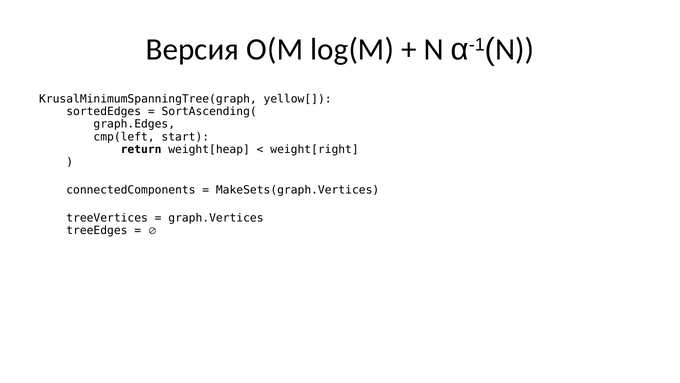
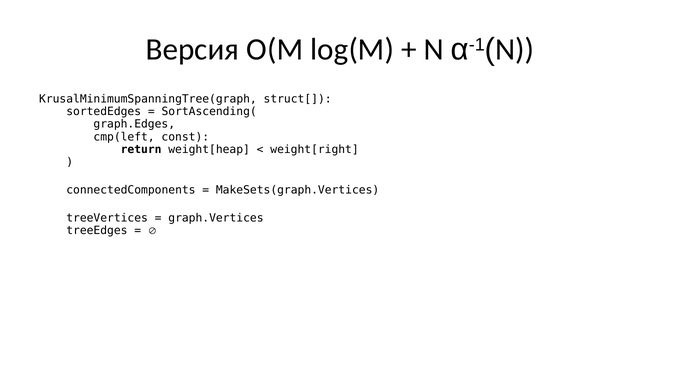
yellow[: yellow[ -> struct[ (298, 99)
start: start -> const (185, 137)
